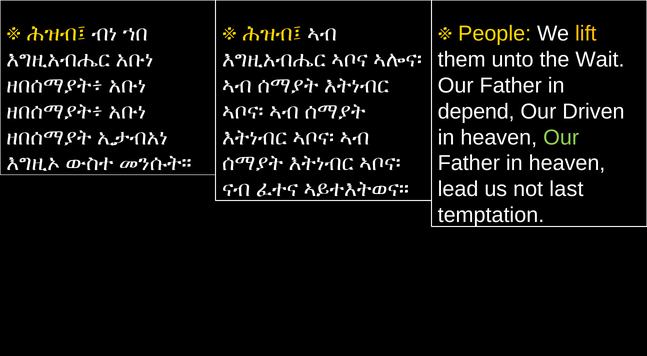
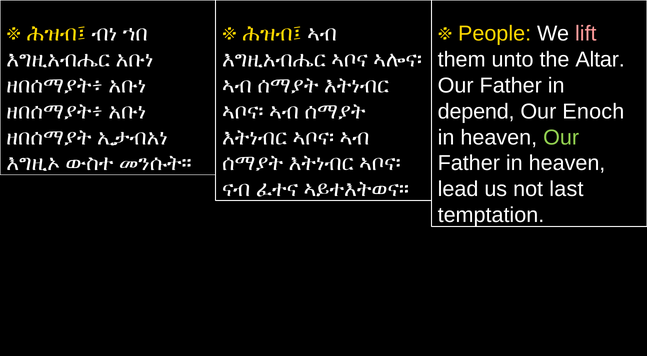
lift colour: yellow -> pink (586, 34)
Wait: Wait -> Altar (600, 60)
Driven: Driven -> Enoch (593, 111)
